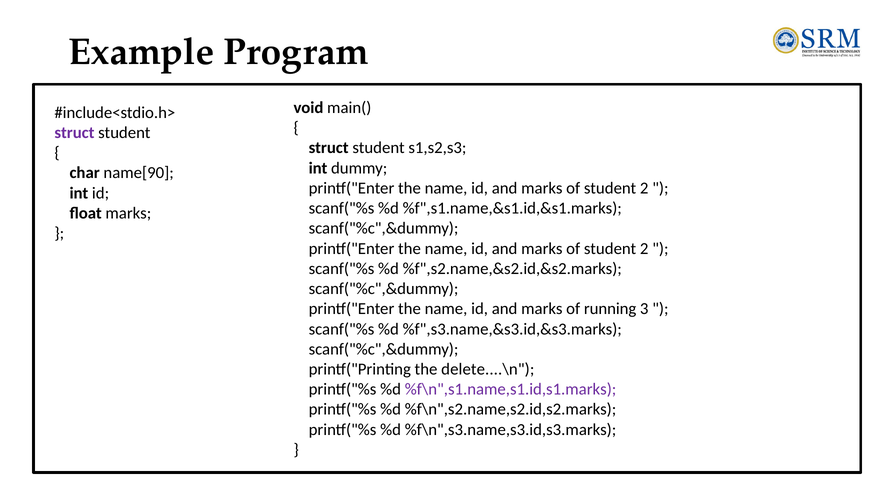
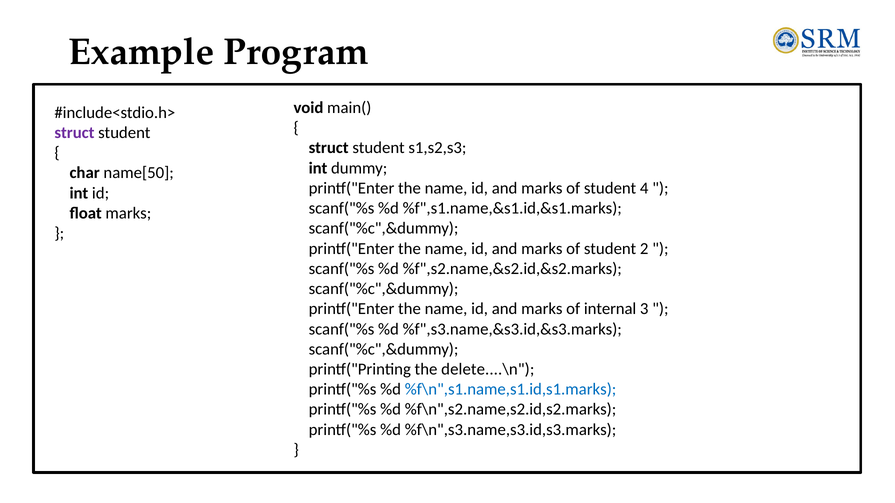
name[90: name[90 -> name[50 (139, 173)
2: 2 -> 4 (644, 188)
running: running -> internal (610, 309)
%f\n",s1.name,s1.id,s1.marks colour: purple -> blue (511, 390)
